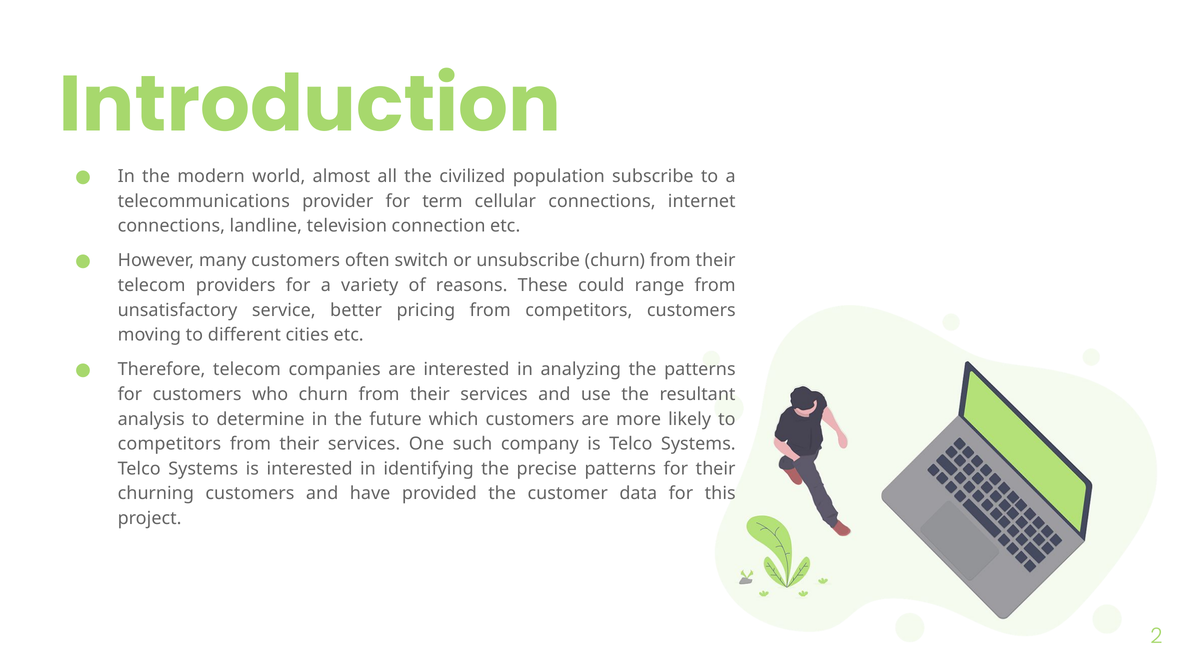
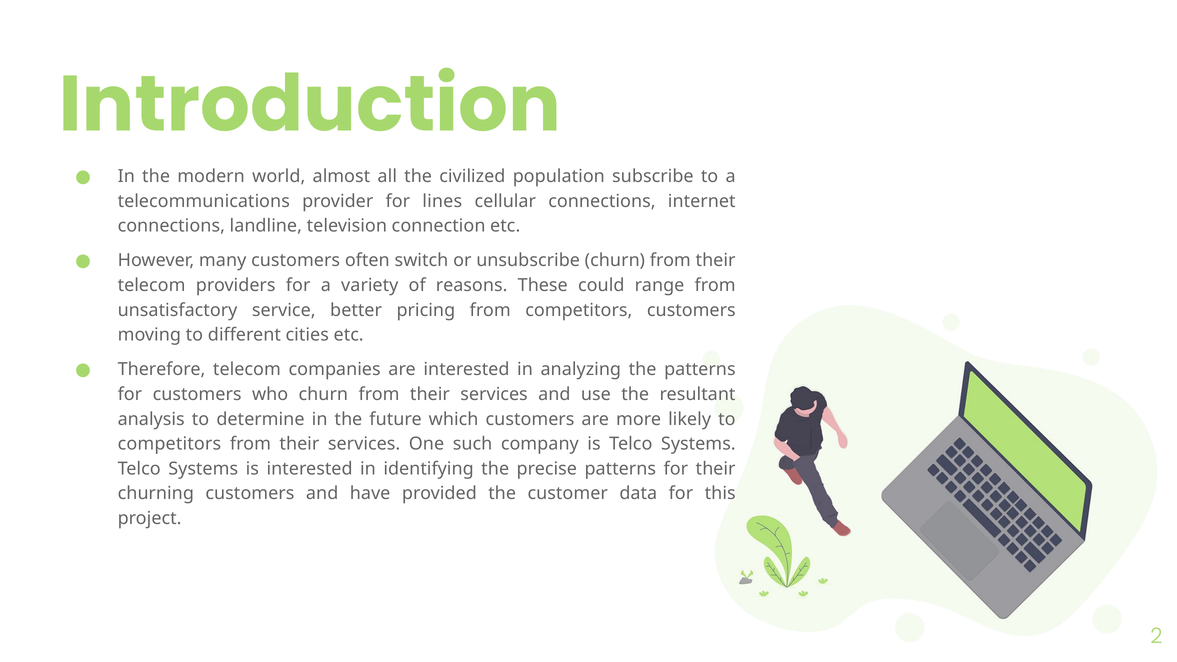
term: term -> lines (442, 201)
